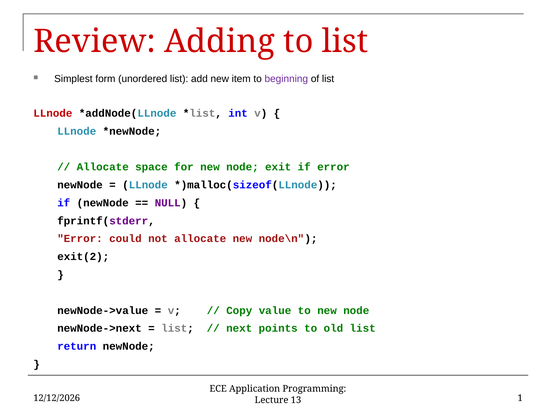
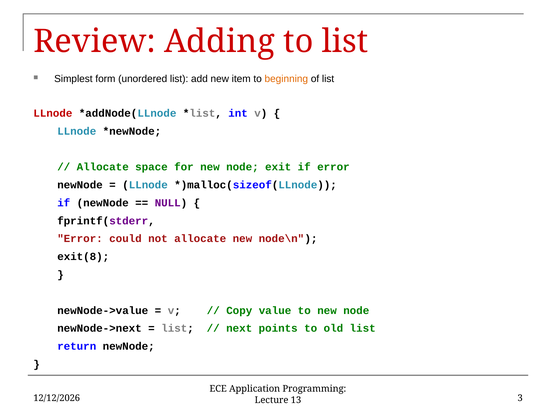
beginning colour: purple -> orange (286, 79)
exit(2: exit(2 -> exit(8 (83, 257)
1: 1 -> 3 (520, 398)
